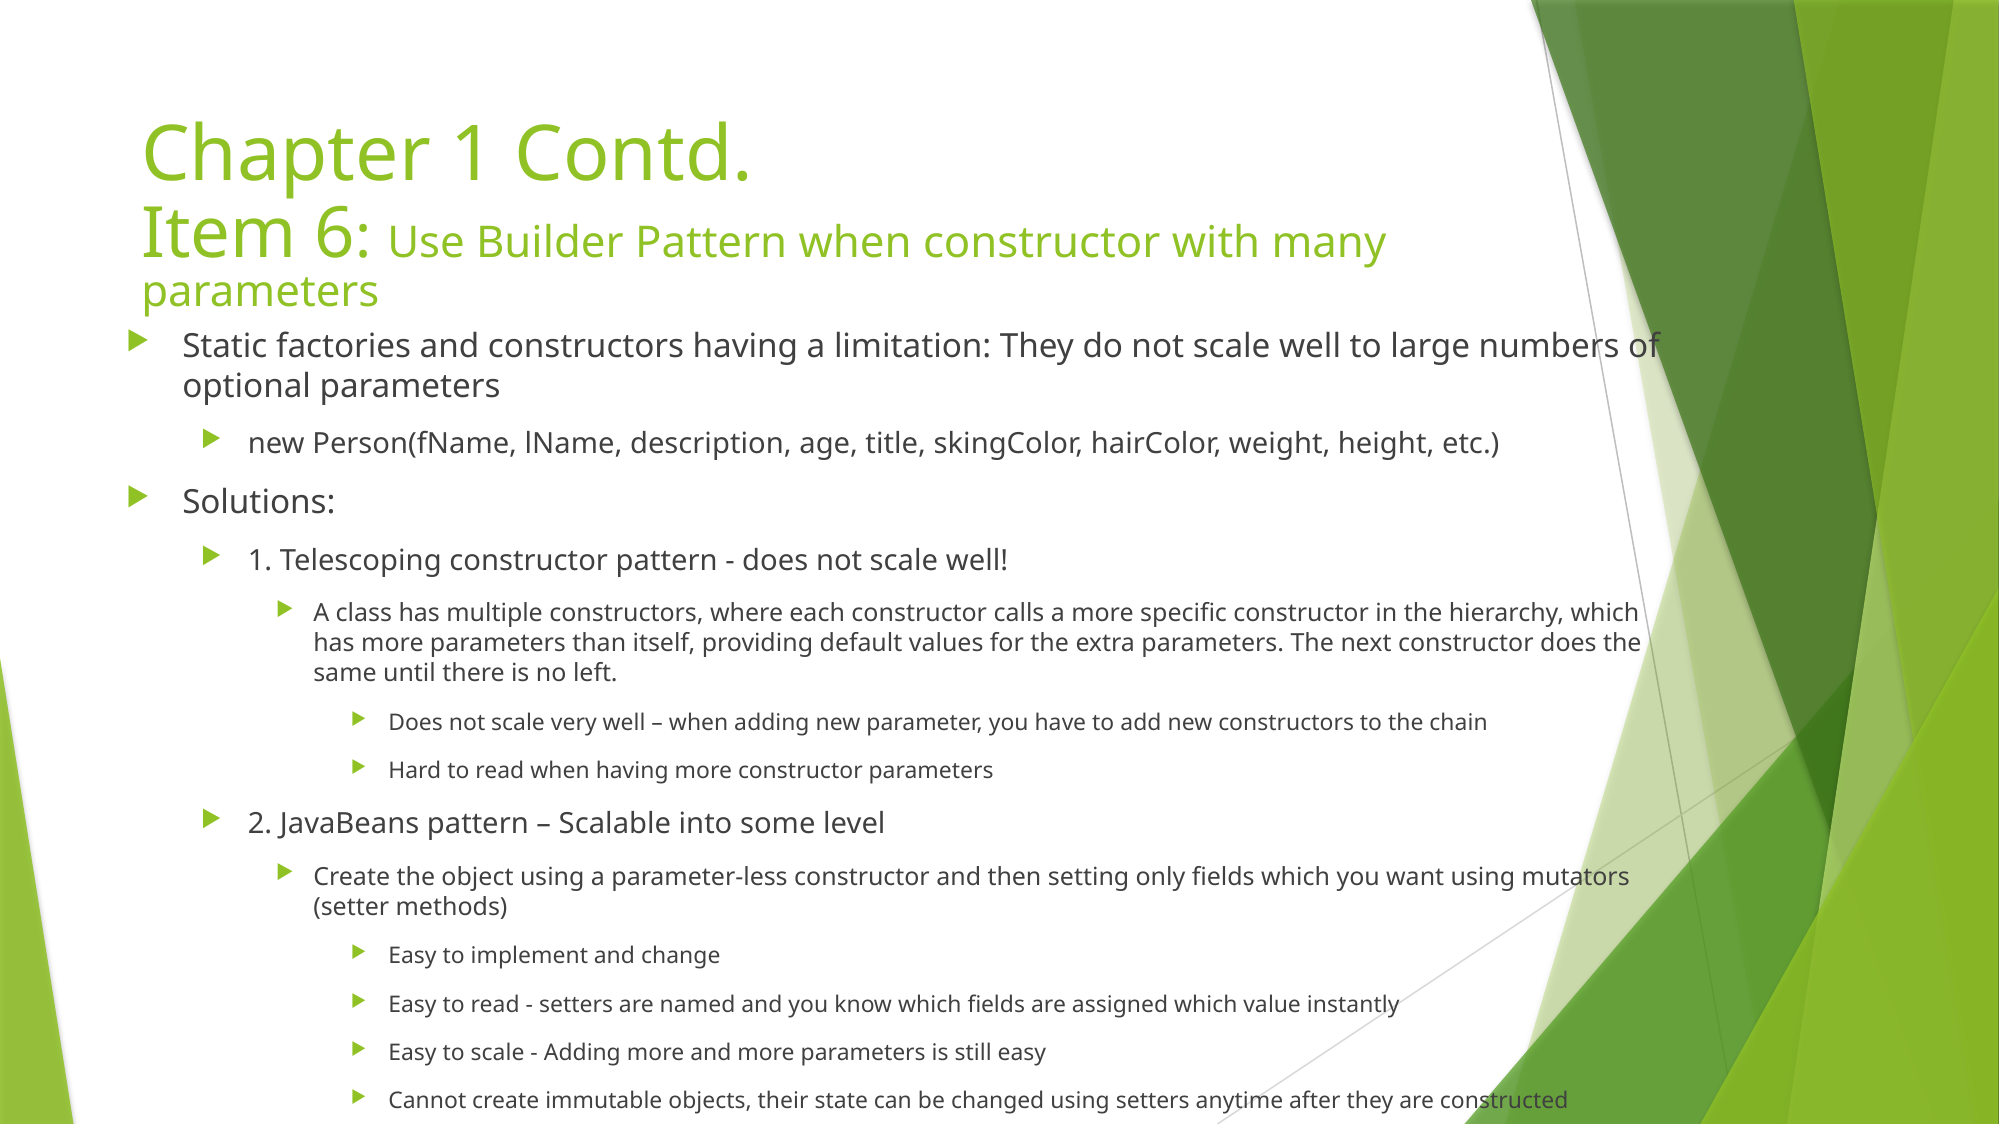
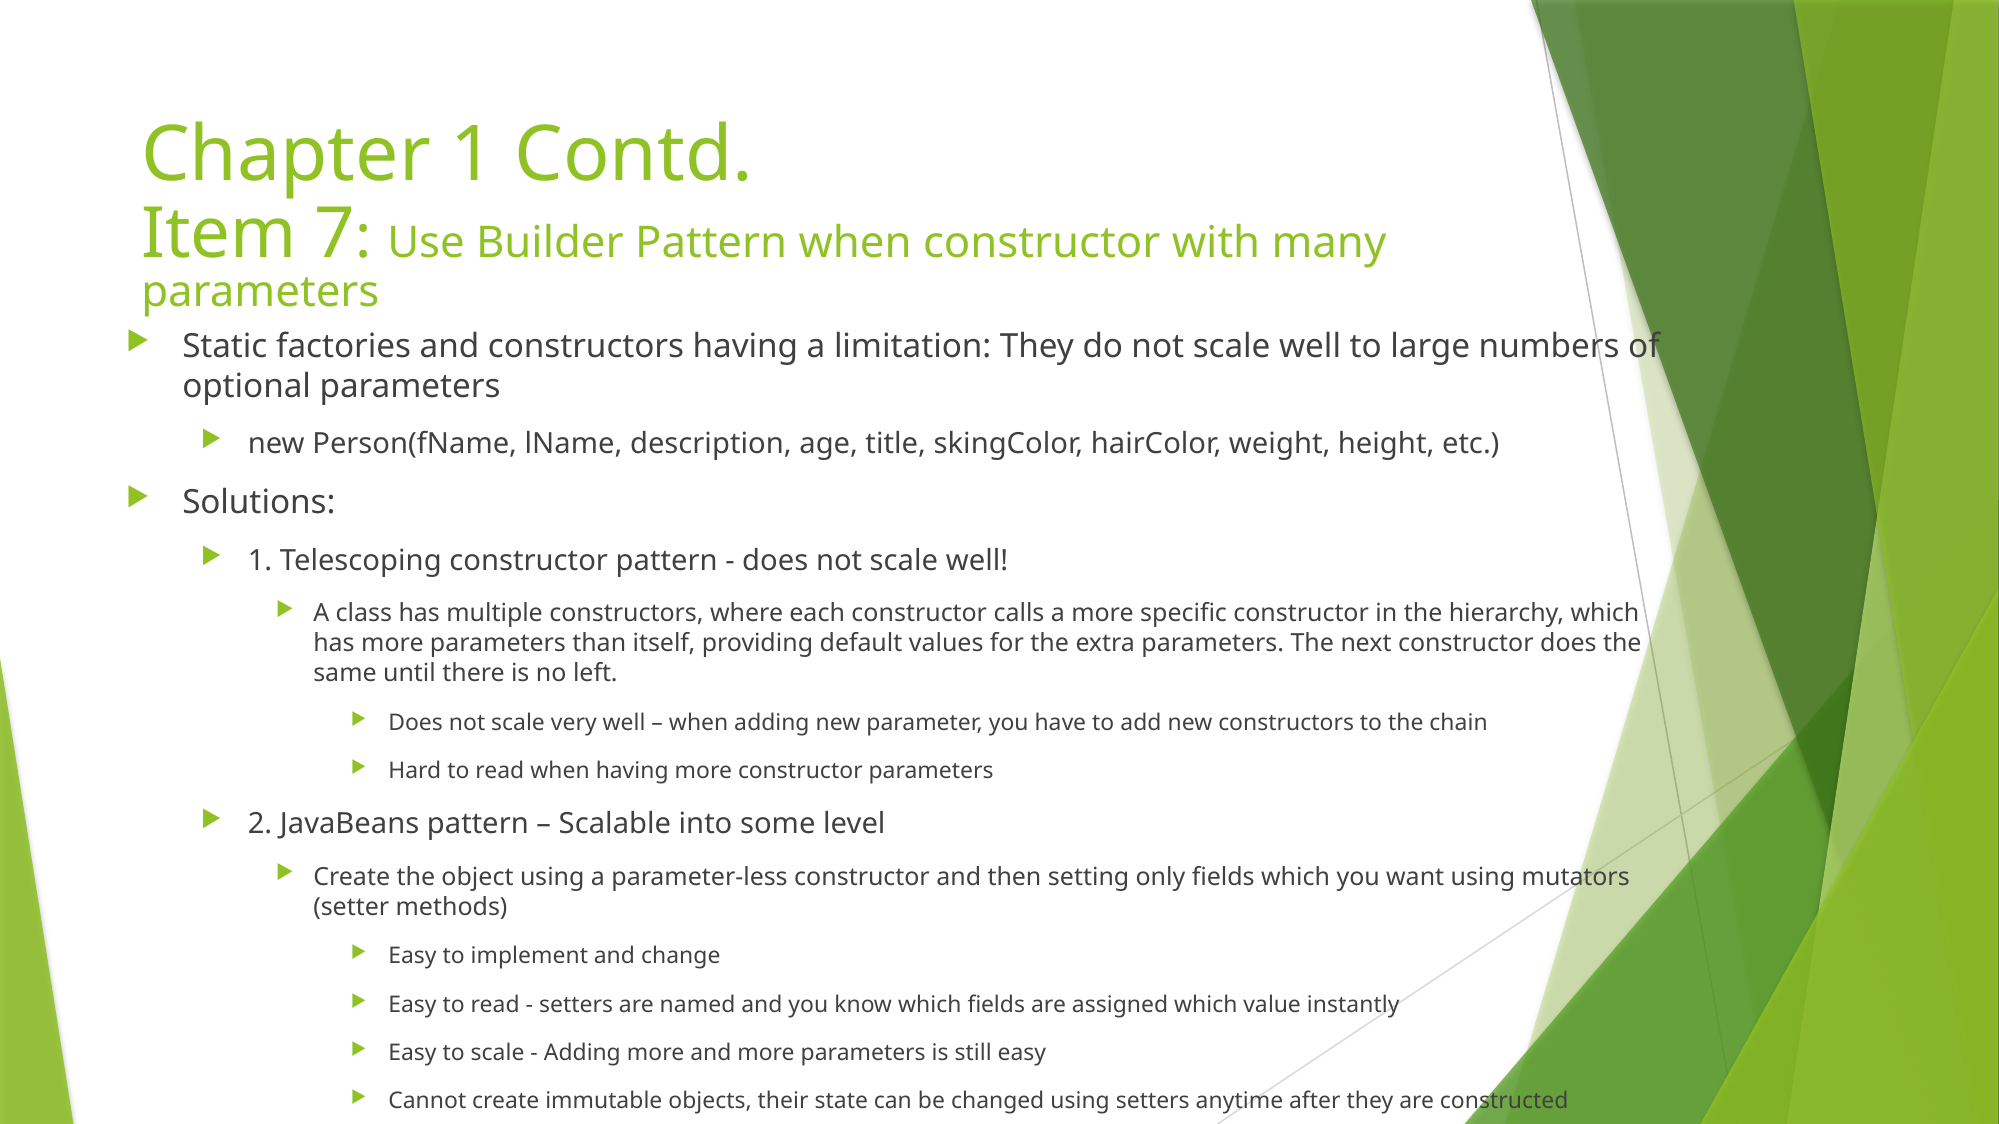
6: 6 -> 7 (335, 234)
